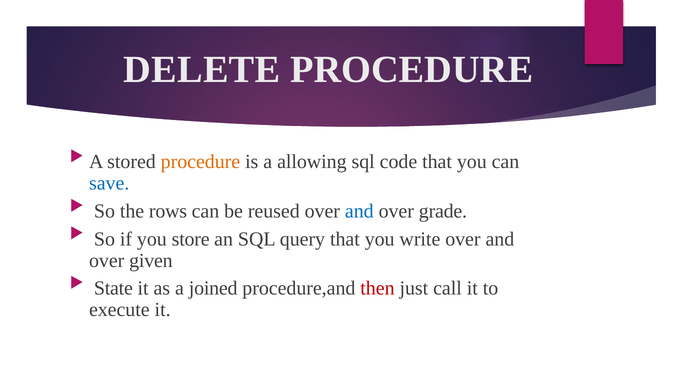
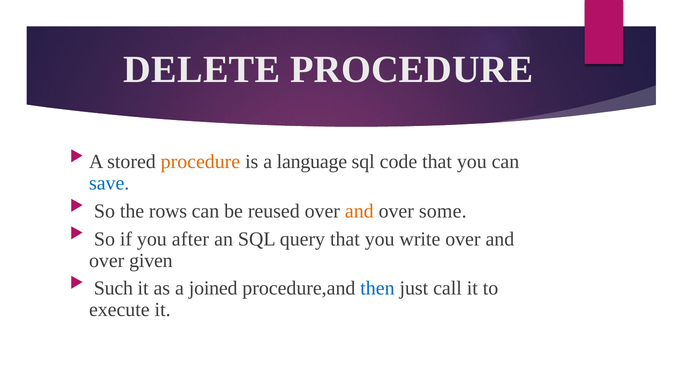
allowing: allowing -> language (312, 162)
and colour: blue -> orange (359, 211)
grade: grade -> some (443, 211)
store: store -> after (190, 239)
State: State -> Such (113, 289)
then colour: red -> blue (377, 289)
